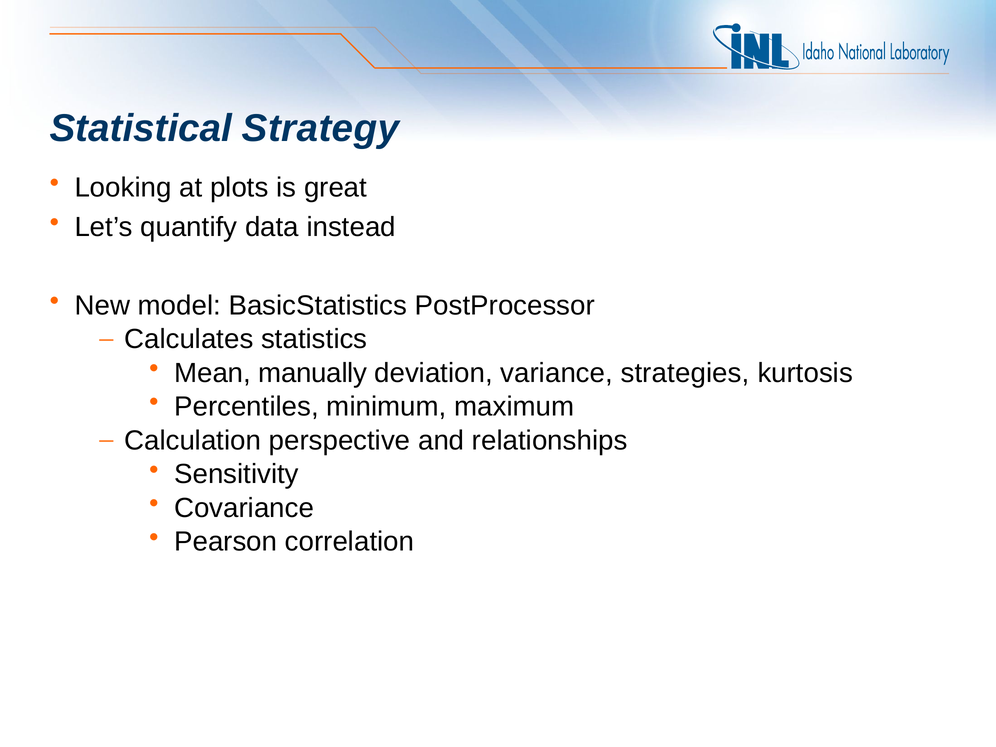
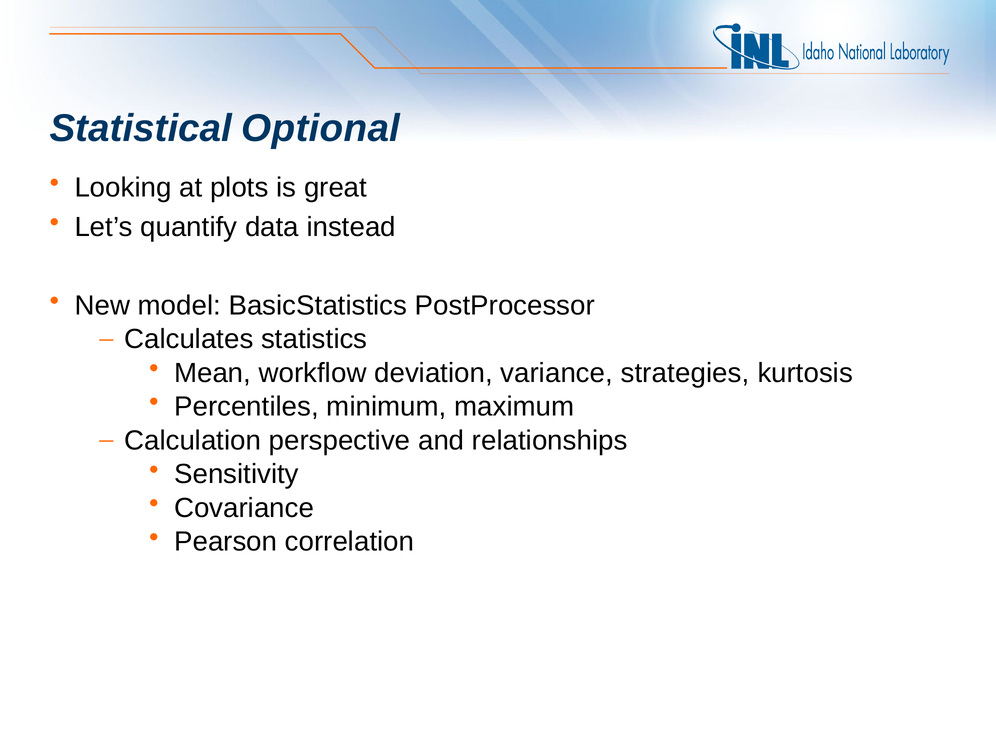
Strategy: Strategy -> Optional (321, 128)
manually: manually -> workflow (313, 373)
